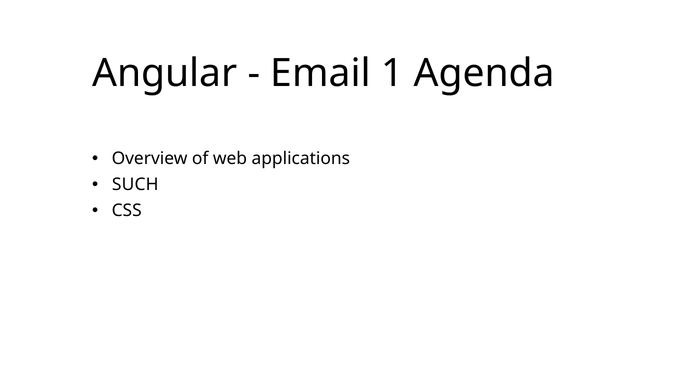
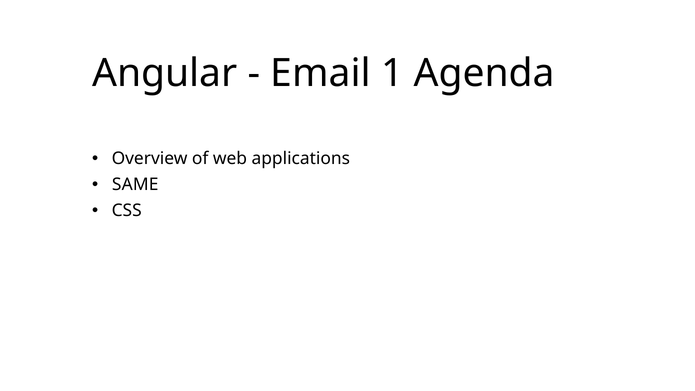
SUCH: SUCH -> SAME (135, 185)
